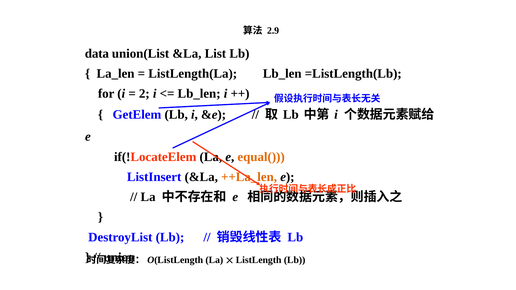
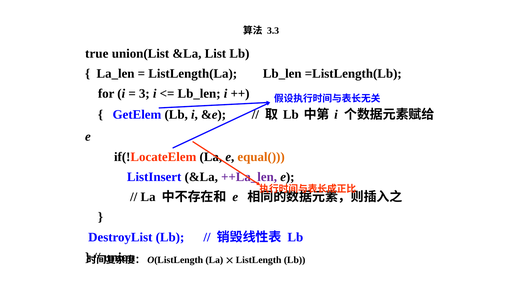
2.9: 2.9 -> 3.3 (273, 31)
data: data -> true (97, 54)
2: 2 -> 3 (144, 94)
++La_len colour: orange -> purple (249, 177)
